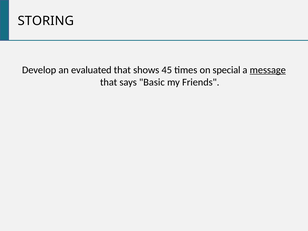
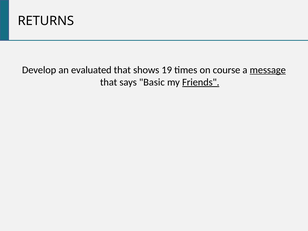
STORING: STORING -> RETURNS (46, 21)
45: 45 -> 19 (167, 70)
special: special -> course (227, 70)
Friends underline: none -> present (201, 82)
